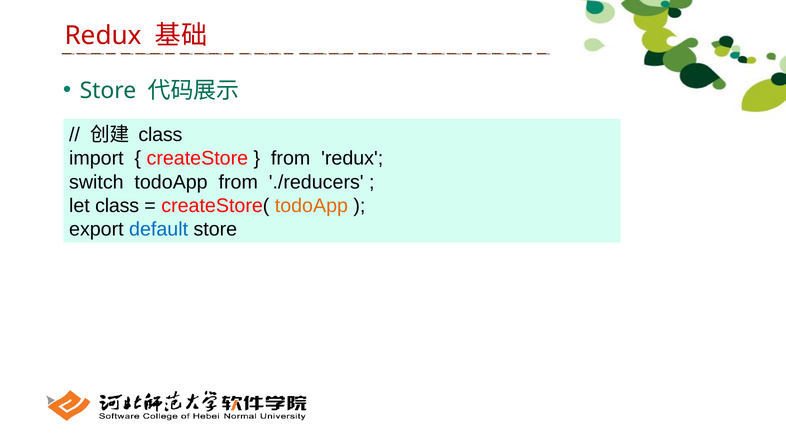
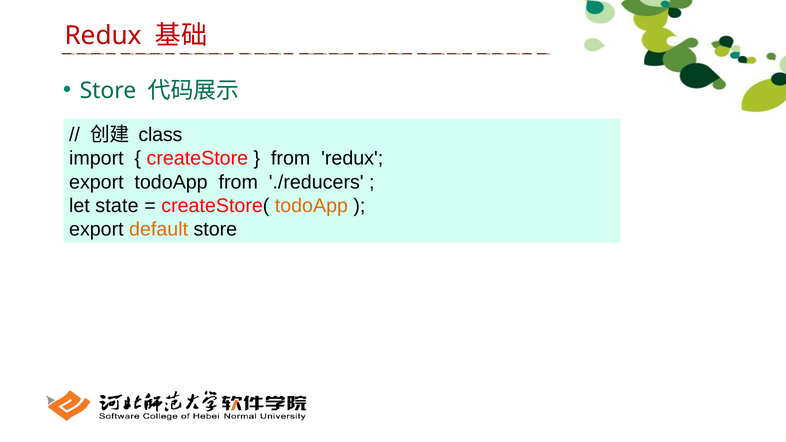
switch: switch -> export (96, 182)
let class: class -> state (117, 206)
default colour: blue -> orange (159, 229)
